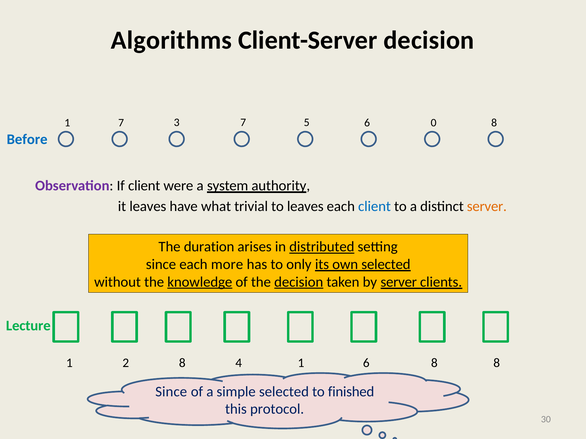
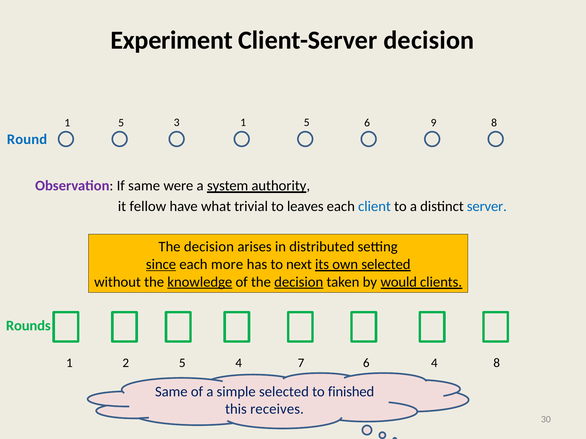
Algorithms: Algorithms -> Experiment (172, 40)
7: 7 -> 5 (121, 123)
3 7: 7 -> 1 (243, 123)
0: 0 -> 9 (434, 123)
Before: Before -> Round (27, 140)
If client: client -> same (144, 186)
it leaves: leaves -> fellow (148, 206)
server colour: orange -> blue (487, 206)
duration: duration -> decision (209, 247)
distributed underline: present -> none (322, 247)
since underline: none -> present (161, 265)
only: only -> next (299, 265)
by server: server -> would (399, 282)
Lecture: Lecture -> Rounds (28, 326)
2 8: 8 -> 5 (182, 363)
4 1: 1 -> 7 (301, 363)
6 8: 8 -> 4 (434, 363)
Since: Since -> Same (171, 392)
protocol: protocol -> receives (277, 410)
